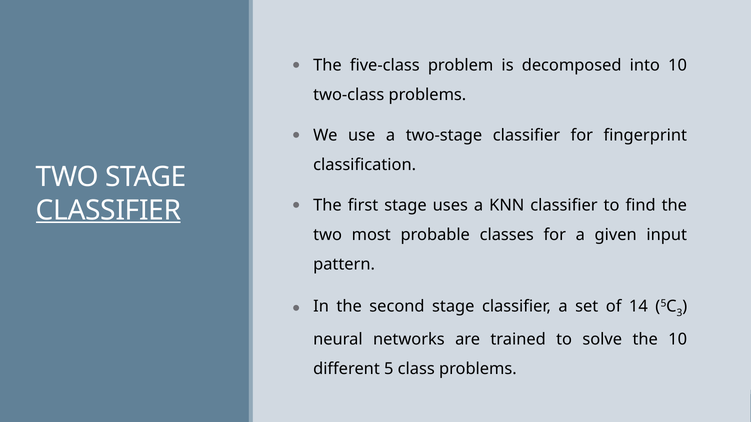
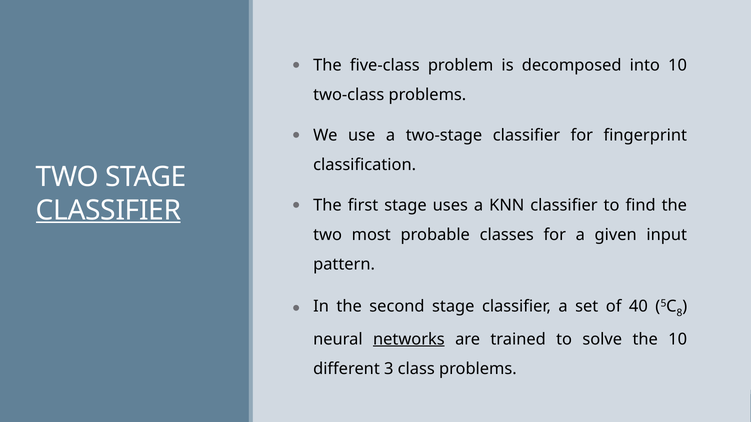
14: 14 -> 40 (638, 307)
3: 3 -> 8 (679, 313)
networks underline: none -> present (409, 340)
5: 5 -> 3 (389, 369)
